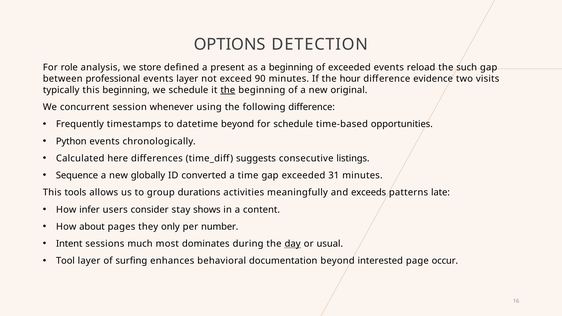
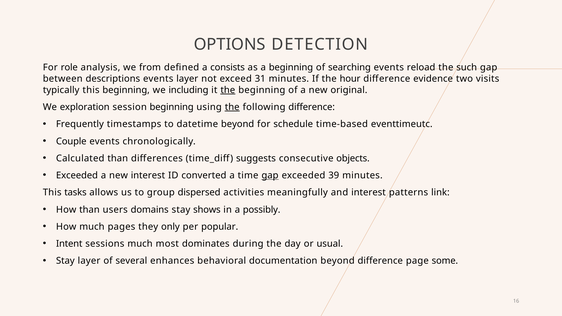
store: store -> from (150, 68)
present: present -> consists (228, 68)
of exceeded: exceeded -> searching (349, 68)
professional: professional -> descriptions (113, 79)
90: 90 -> 31 (260, 79)
we schedule: schedule -> including (189, 90)
concurrent: concurrent -> exploration (85, 107)
session whenever: whenever -> beginning (172, 107)
the underline: none -> present (232, 107)
opportunities: opportunities -> eventtimeutc (402, 124)
Python: Python -> Couple (71, 141)
Calculated here: here -> than (118, 158)
listings: listings -> objects (353, 158)
Sequence: Sequence -> Exceeded (77, 175)
new globally: globally -> interest (148, 175)
gap underline: none -> present (270, 175)
31: 31 -> 39 (334, 175)
tools: tools -> tasks (75, 193)
durations: durations -> dispersed (199, 193)
and exceeds: exceeds -> interest (369, 193)
late: late -> link (440, 193)
How infer: infer -> than (89, 210)
consider: consider -> domains (150, 210)
content: content -> possibly (262, 210)
How about: about -> much (92, 227)
number: number -> popular (220, 227)
day underline: present -> none (293, 244)
Tool: Tool -> Stay (65, 261)
surfing: surfing -> several (131, 261)
beyond interested: interested -> difference (380, 261)
occur: occur -> some (445, 261)
